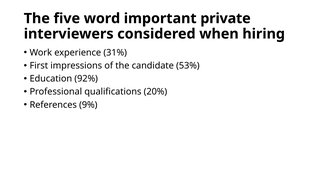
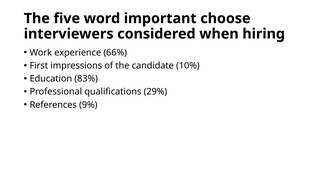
private: private -> choose (225, 18)
31%: 31% -> 66% (115, 53)
53%: 53% -> 10% (188, 66)
92%: 92% -> 83% (86, 79)
20%: 20% -> 29% (155, 92)
